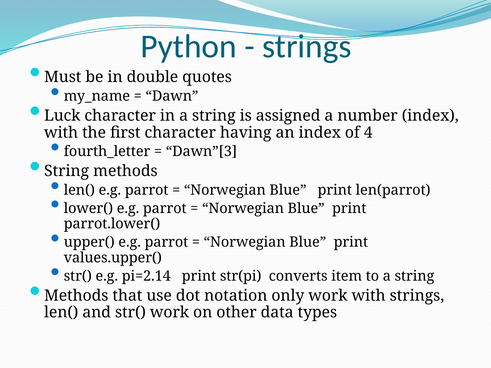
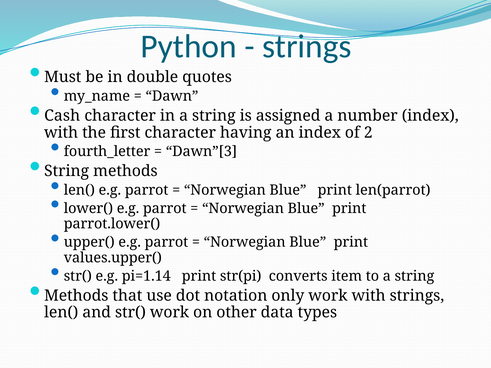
Luck: Luck -> Cash (62, 116)
4: 4 -> 2 (368, 133)
pi=2.14: pi=2.14 -> pi=1.14 (146, 276)
